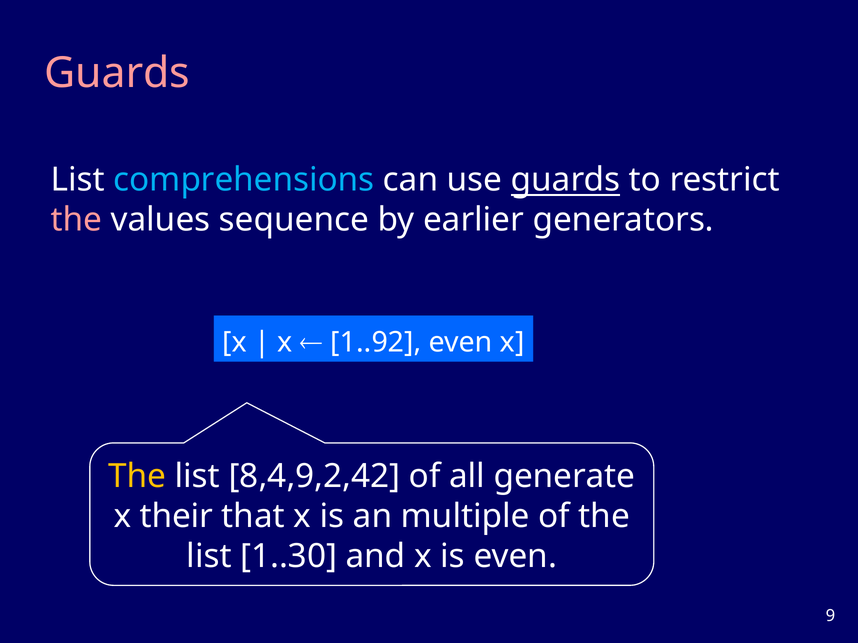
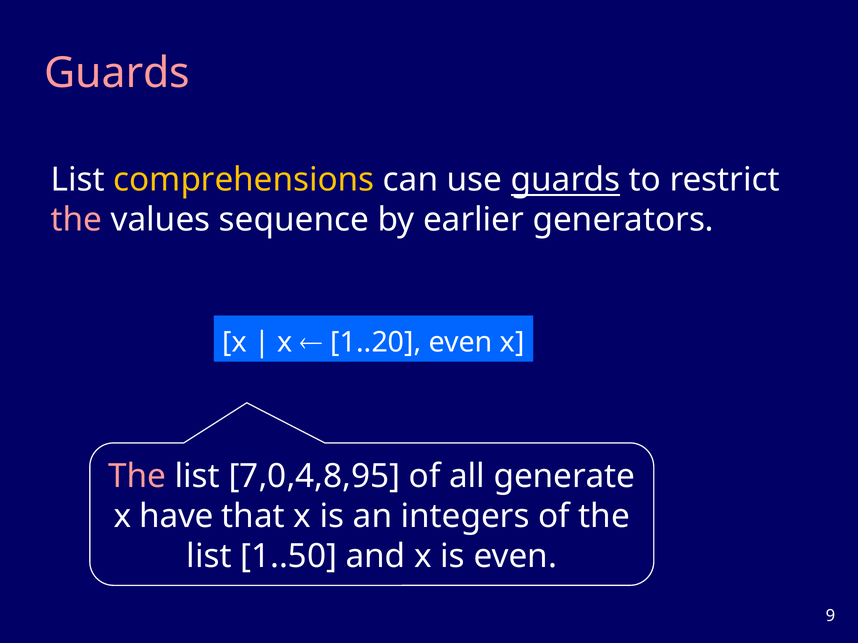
comprehensions colour: light blue -> yellow (244, 180)
1..92: 1..92 -> 1..20 (376, 343)
The colour: yellow -> pink (137, 477)
8,4,9,2,42: 8,4,9,2,42 -> 7,0,4,8,95 (314, 477)
their: their -> have (176, 517)
multiple: multiple -> integers (465, 517)
1..30: 1..30 -> 1..50 (289, 557)
